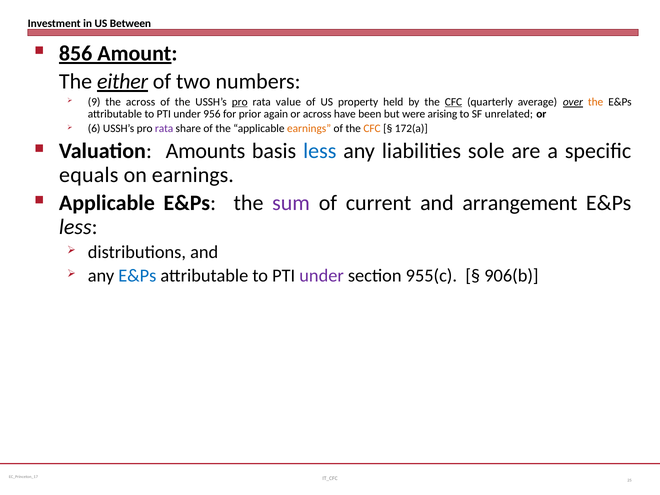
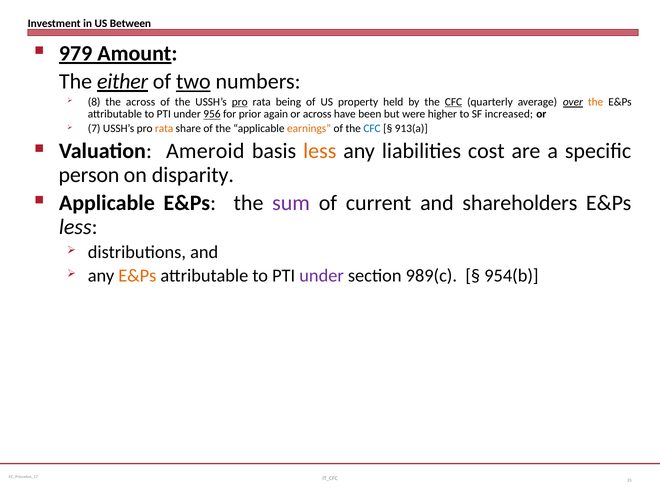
856: 856 -> 979 (76, 54)
two underline: none -> present (193, 82)
9: 9 -> 8 (94, 102)
value: value -> being (288, 102)
956 underline: none -> present (212, 114)
arising: arising -> higher (442, 114)
unrelated: unrelated -> increased (509, 114)
6: 6 -> 7 (94, 129)
rata colour: purple -> orange (164, 129)
CFC colour: orange -> blue (372, 129)
172(a: 172(a -> 913(a (411, 129)
Amounts: Amounts -> Ameroid (205, 151)
less colour: blue -> orange (320, 151)
sole: sole -> cost (486, 151)
equals: equals -> person (89, 175)
on earnings: earnings -> disparity (193, 175)
arrangement: arrangement -> shareholders (520, 203)
E&Ps colour: blue -> orange (137, 276)
955(c: 955(c -> 989(c (431, 276)
906(b: 906(b -> 954(b (511, 276)
